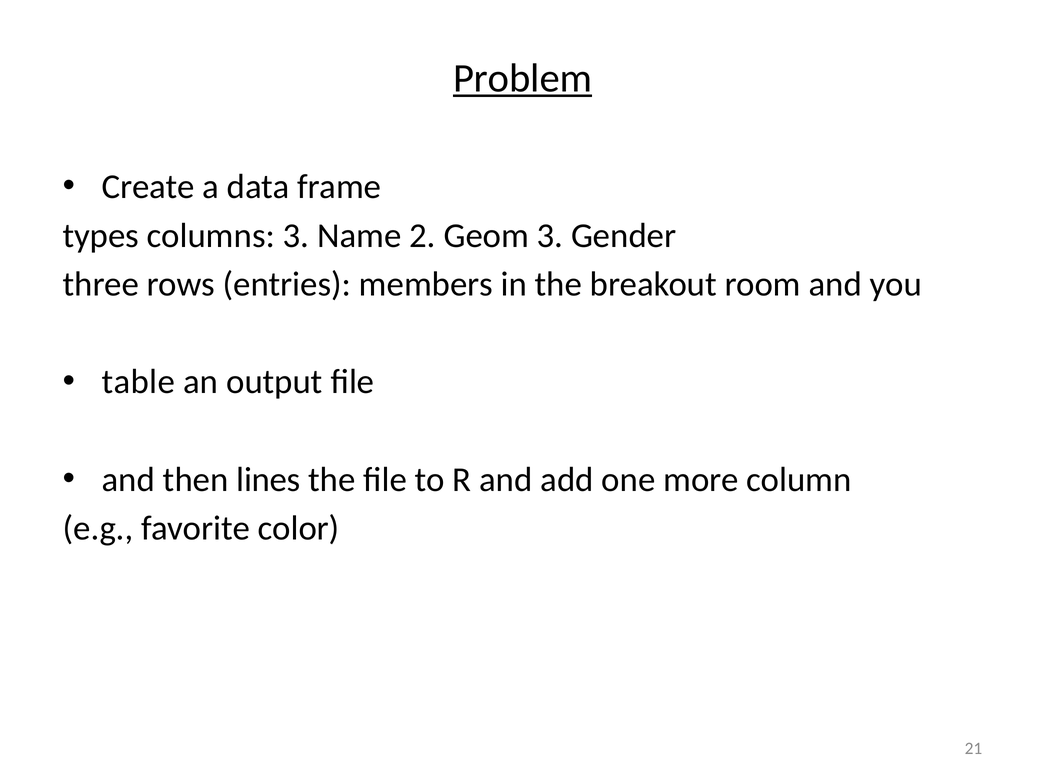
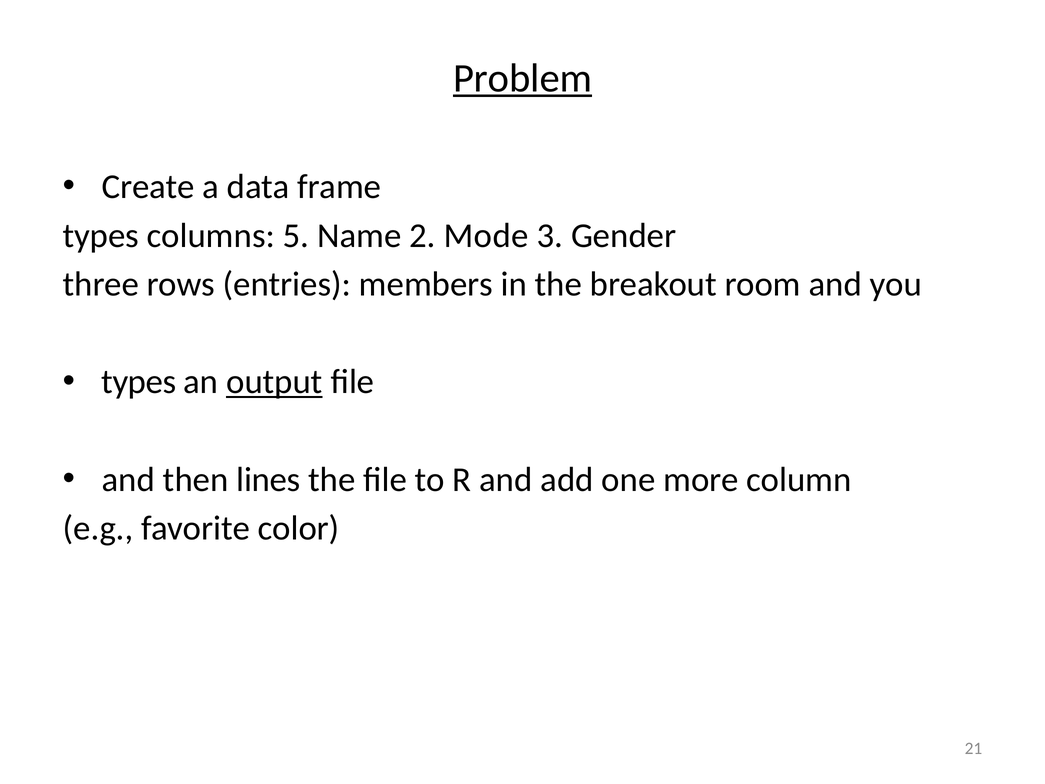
columns 3: 3 -> 5 (296, 236)
Geom: Geom -> Mode (486, 236)
table: table -> types (139, 382)
output underline: none -> present (274, 382)
